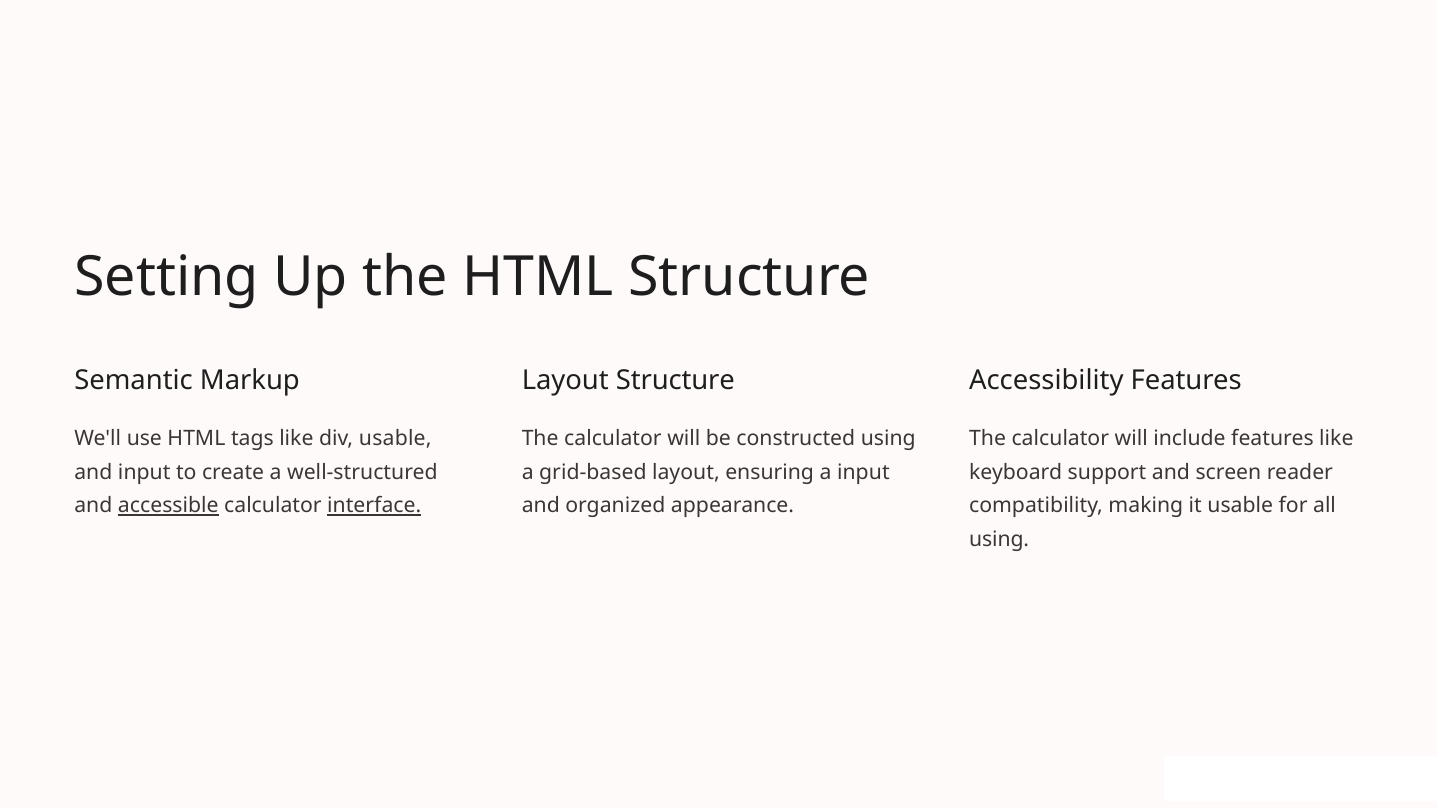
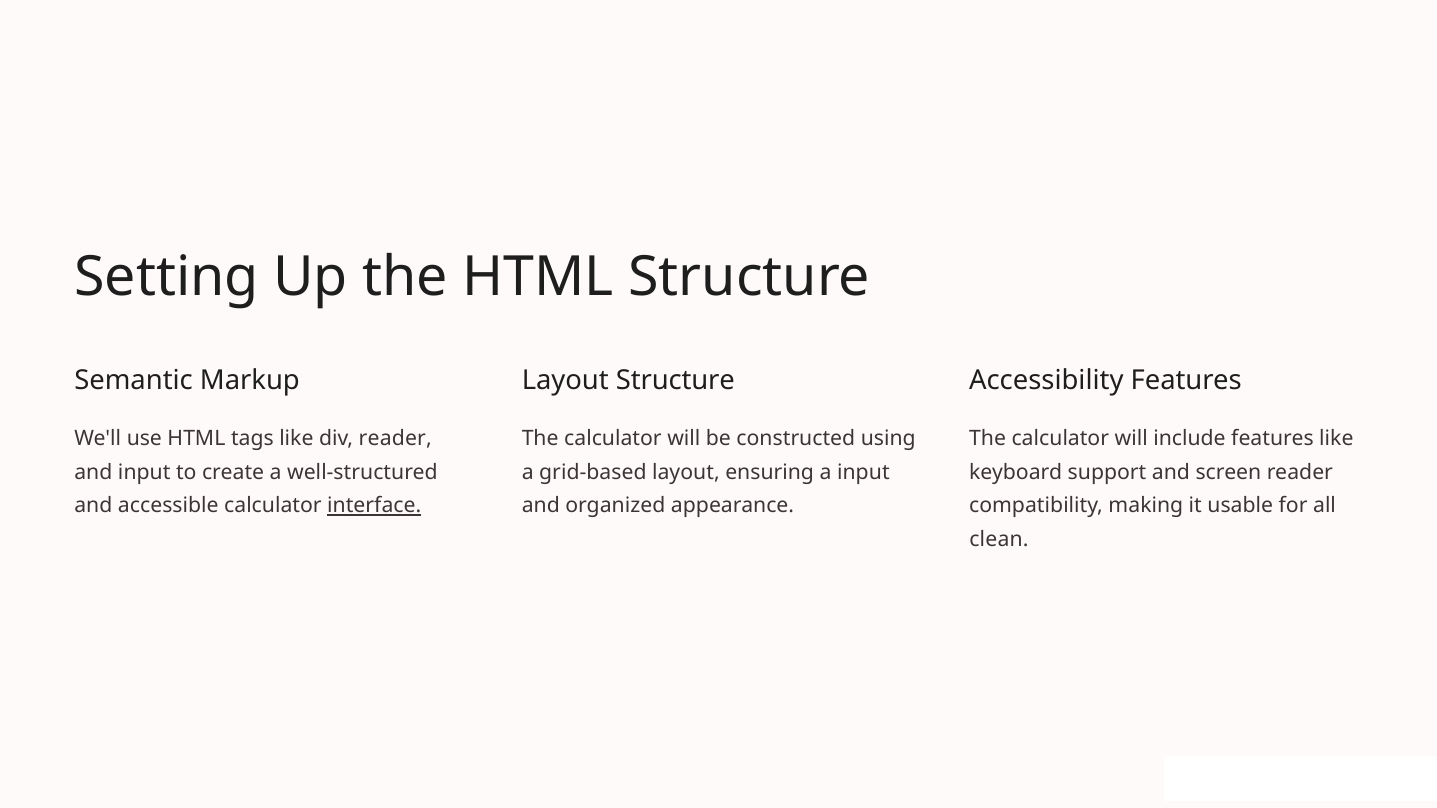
div usable: usable -> reader (395, 439)
accessible underline: present -> none (168, 506)
using: using -> clean (999, 540)
